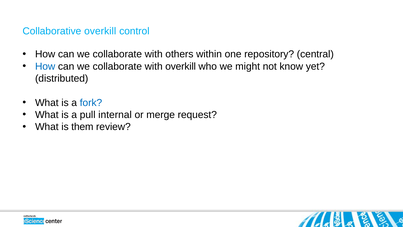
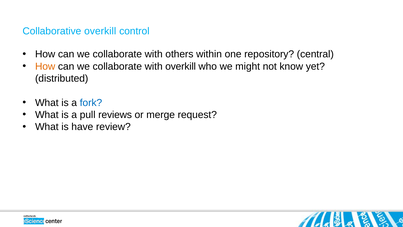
How colour: blue -> orange (45, 66)
internal: internal -> reviews (115, 115)
them: them -> have (82, 127)
